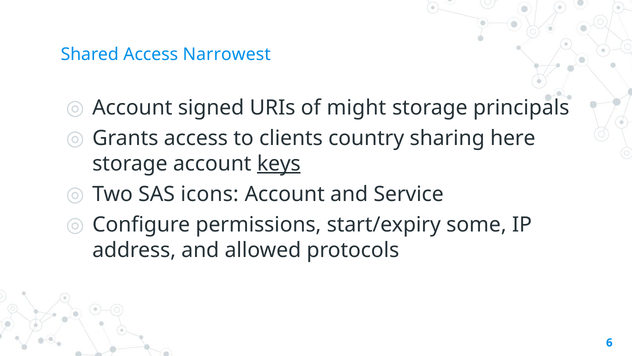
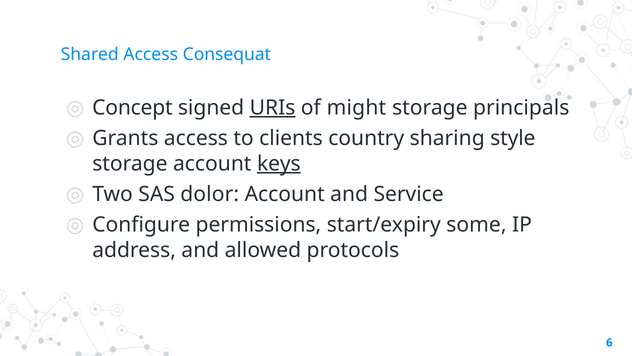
Narrowest: Narrowest -> Consequat (227, 54)
Account: Account -> Concept (132, 108)
URIs underline: none -> present (273, 108)
here: here -> style (513, 138)
icons: icons -> dolor (210, 194)
